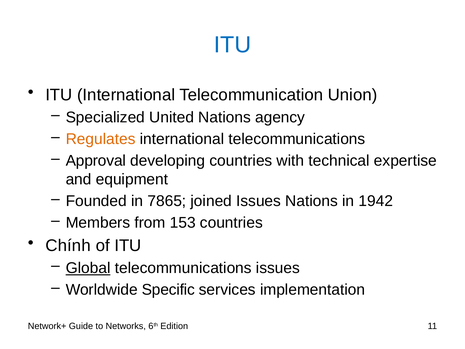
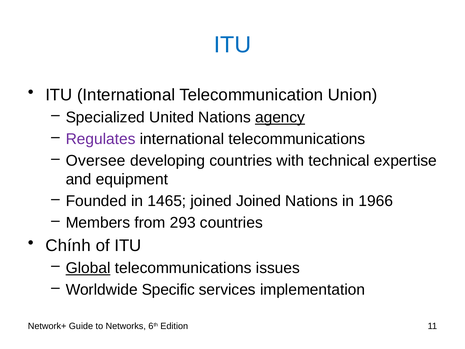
agency underline: none -> present (280, 117)
Regulates colour: orange -> purple (101, 139)
Approval: Approval -> Oversee (96, 161)
7865: 7865 -> 1465 (167, 201)
joined Issues: Issues -> Joined (259, 201)
1942: 1942 -> 1966 (376, 201)
153: 153 -> 293 (183, 223)
